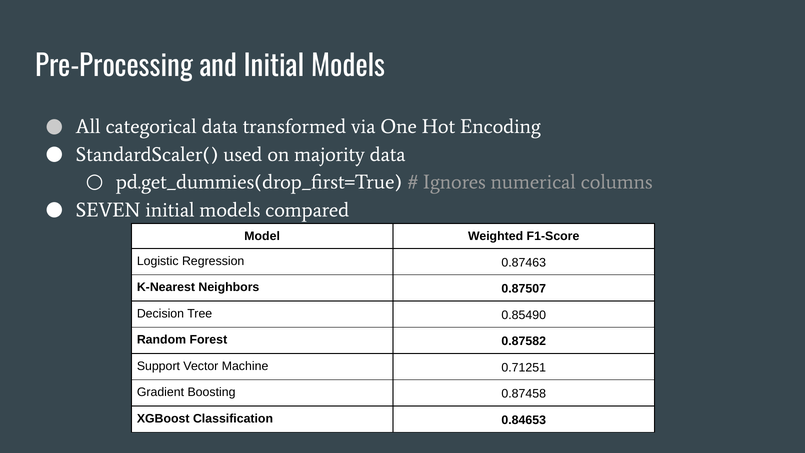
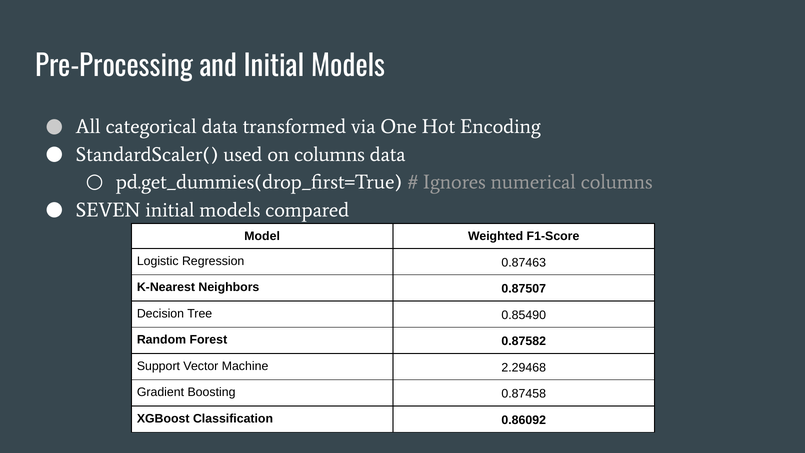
on majority: majority -> columns (330, 154)
0.71251: 0.71251 -> 2.29468 (524, 367)
0.84653: 0.84653 -> 0.86092 (524, 420)
